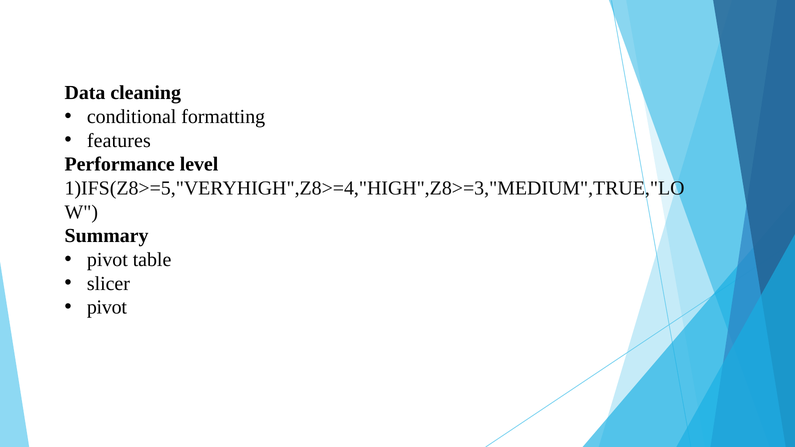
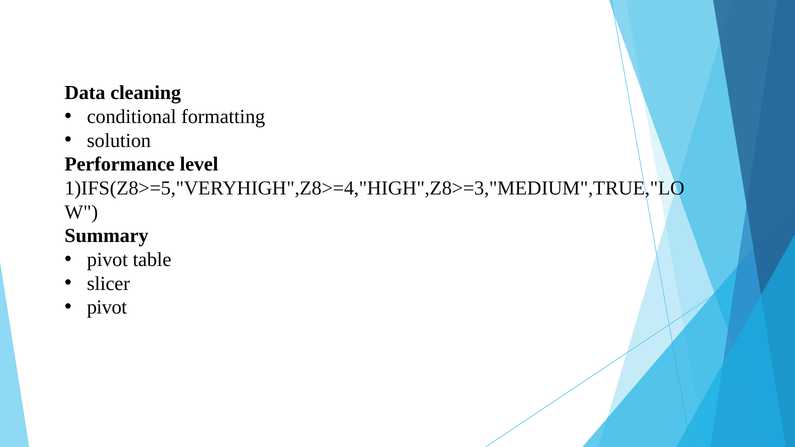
features: features -> solution (119, 141)
